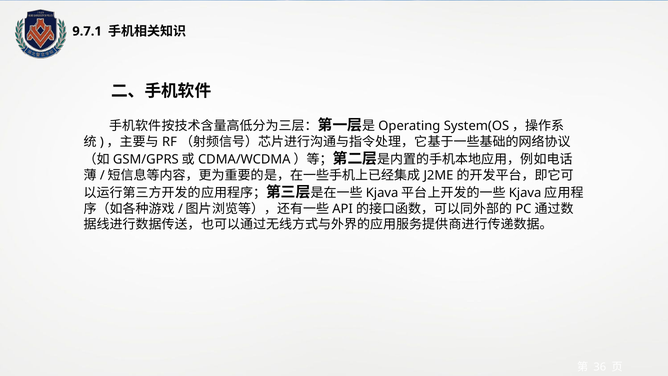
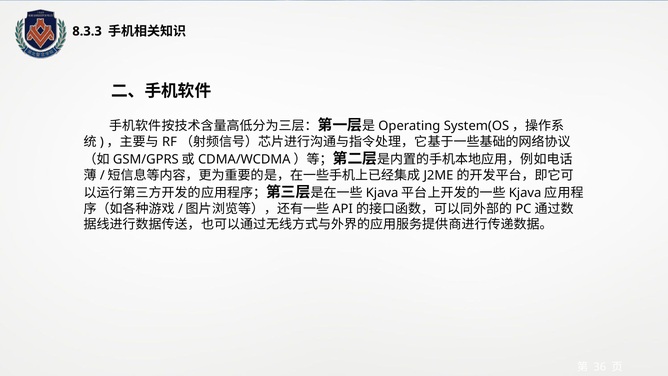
9.7.1: 9.7.1 -> 8.3.3 (87, 31)
